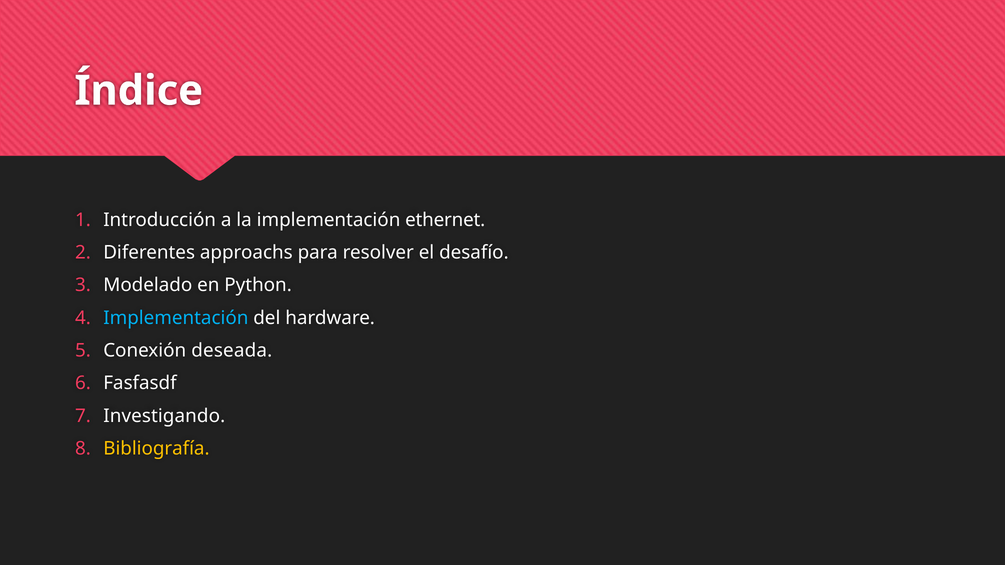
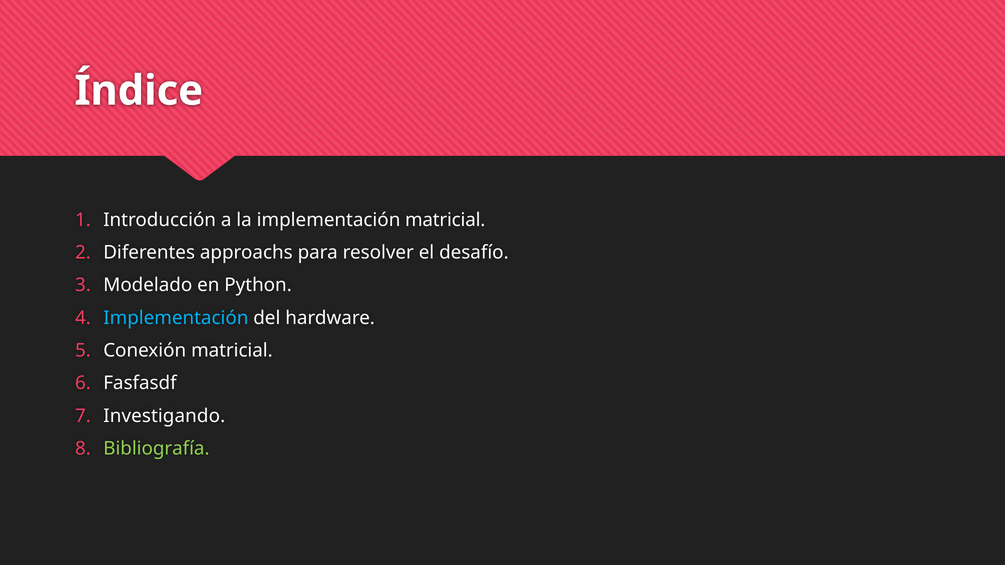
implementación ethernet: ethernet -> matricial (445, 220)
Conexión deseada: deseada -> matricial (232, 351)
Bibliografía colour: yellow -> light green (156, 449)
